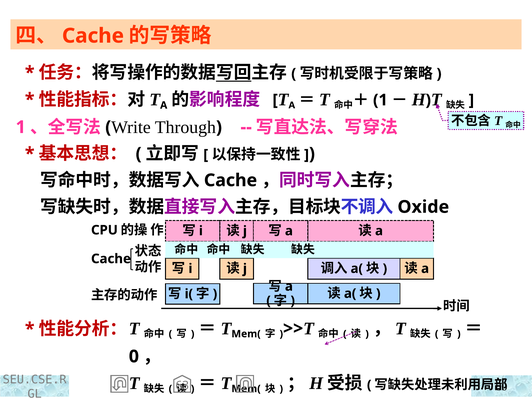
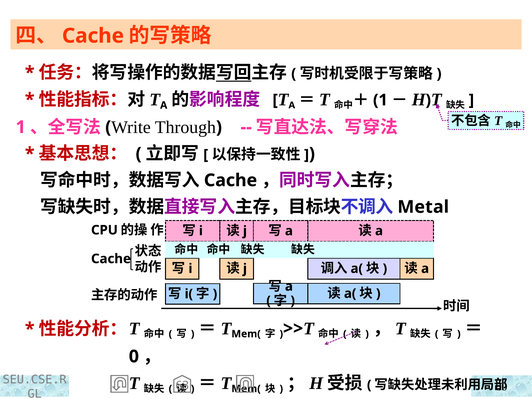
Oxide: Oxide -> Metal (423, 207)
